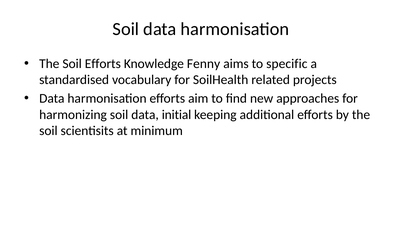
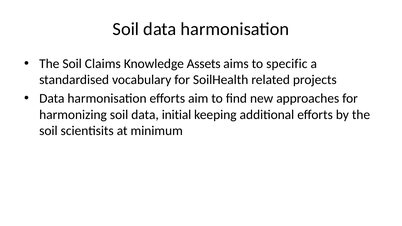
Soil Efforts: Efforts -> Claims (103, 64)
Fenny: Fenny -> Assets (204, 64)
